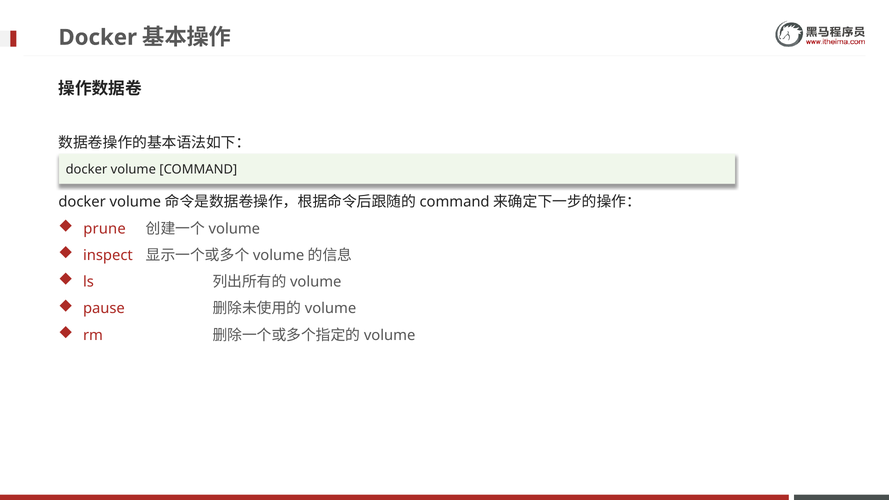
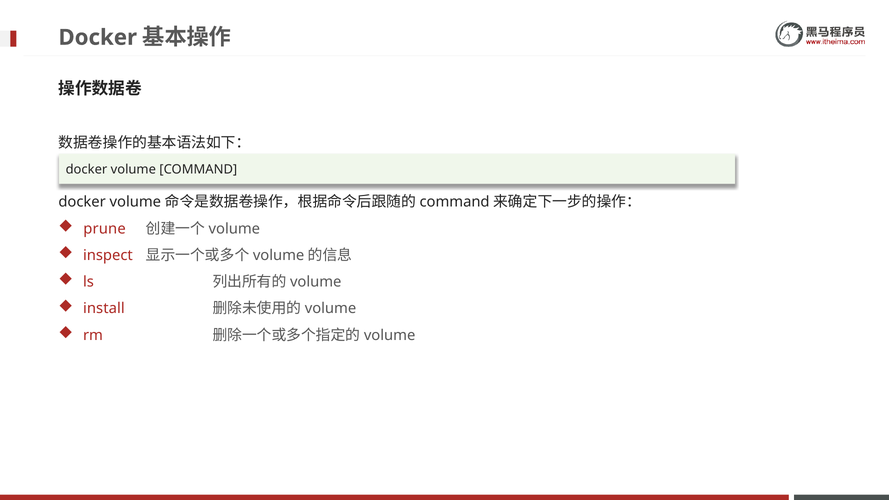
pause: pause -> install (104, 309)
